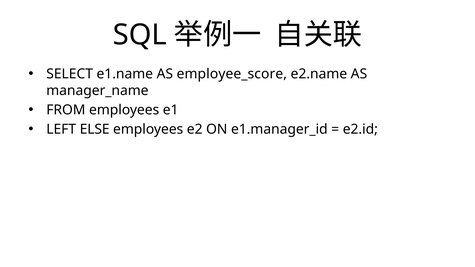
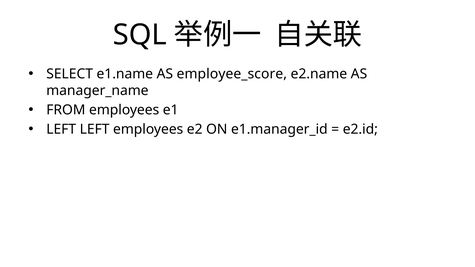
LEFT ELSE: ELSE -> LEFT (95, 129)
